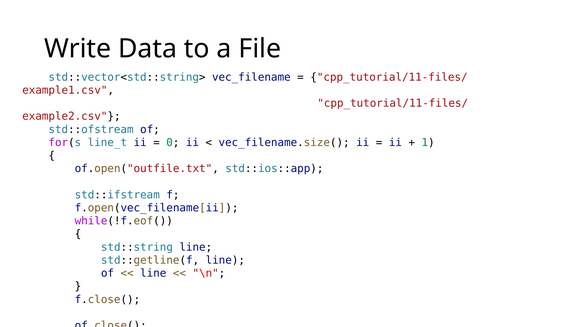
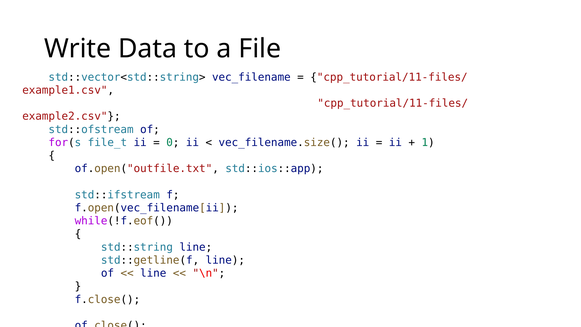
line_t: line_t -> file_t (107, 142)
